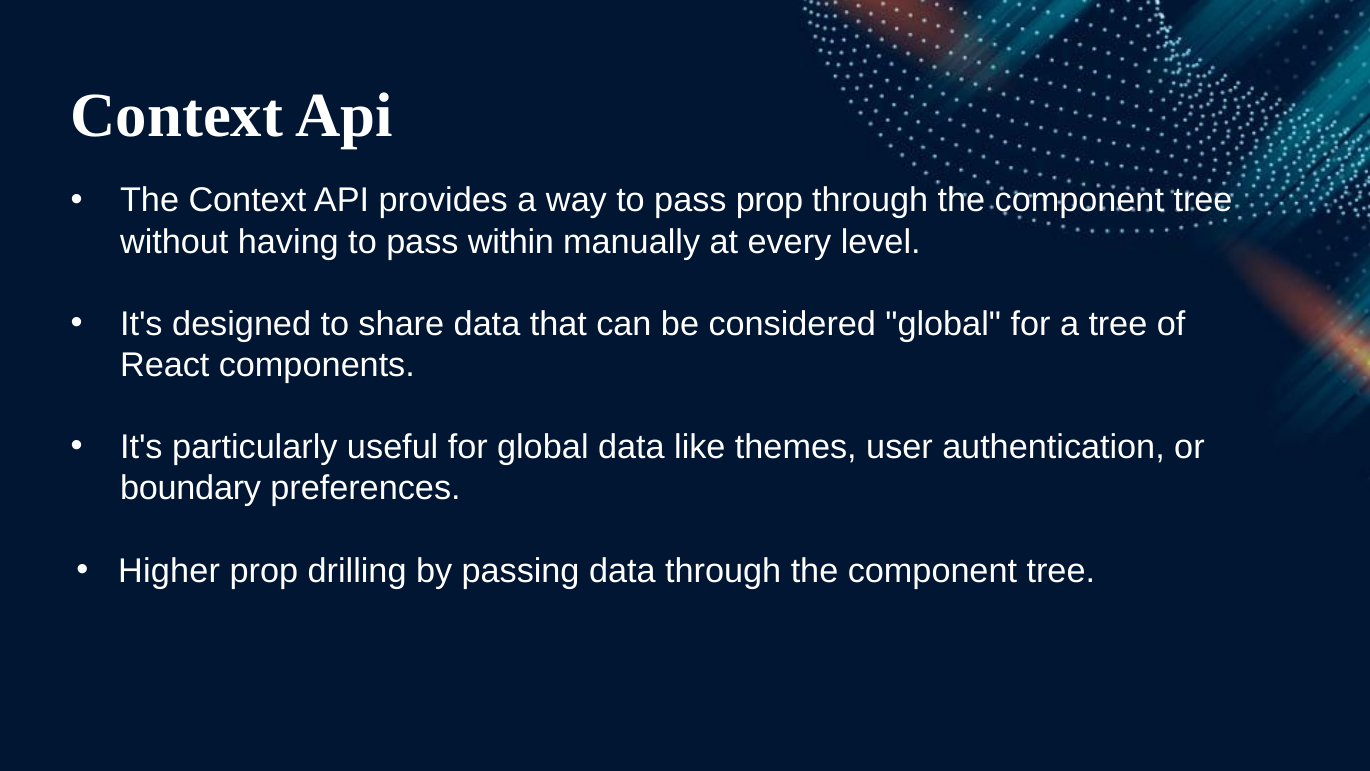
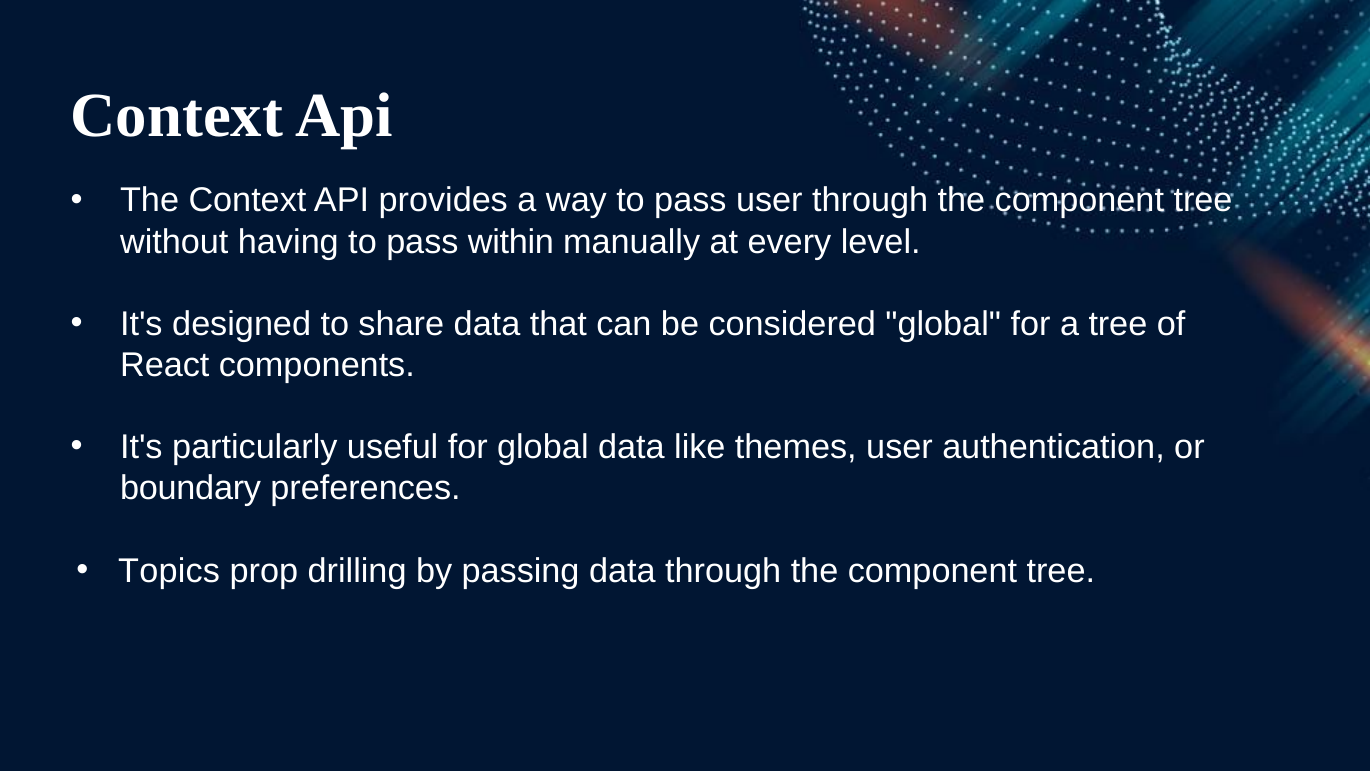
pass prop: prop -> user (769, 201)
Higher: Higher -> Topics (169, 570)
